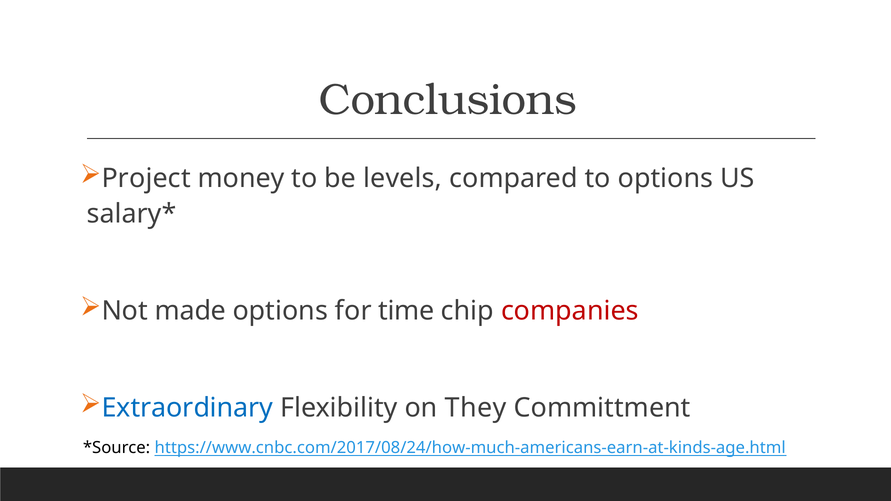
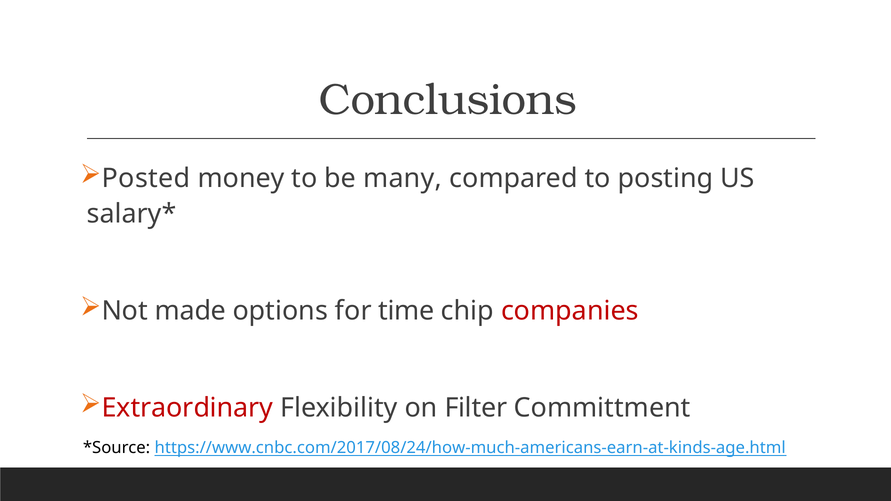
Project: Project -> Posted (146, 179)
levels: levels -> many (403, 179)
to options: options -> posting (666, 179)
Extraordinary colour: blue -> red (187, 408)
They: They -> Filter (476, 408)
